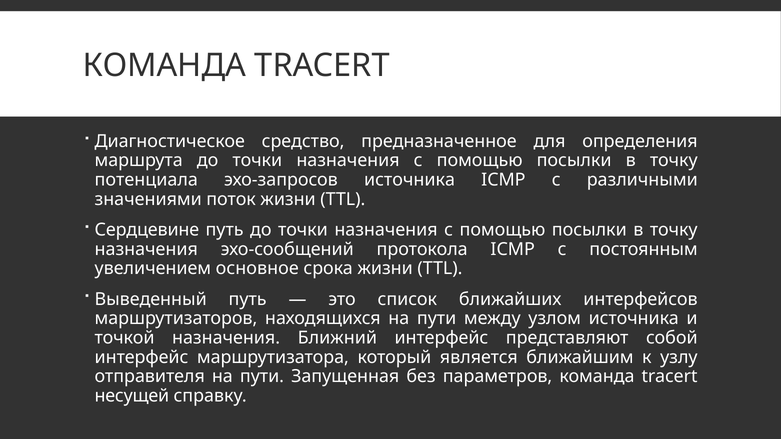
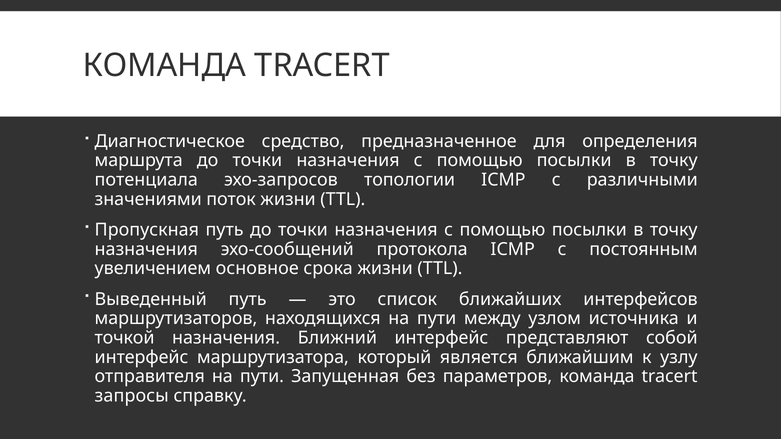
эхо-запросов источника: источника -> топологии (410, 180)
Сердцевине: Сердцевине -> Пропускная (147, 230)
несущей: несущей -> запросы (132, 396)
